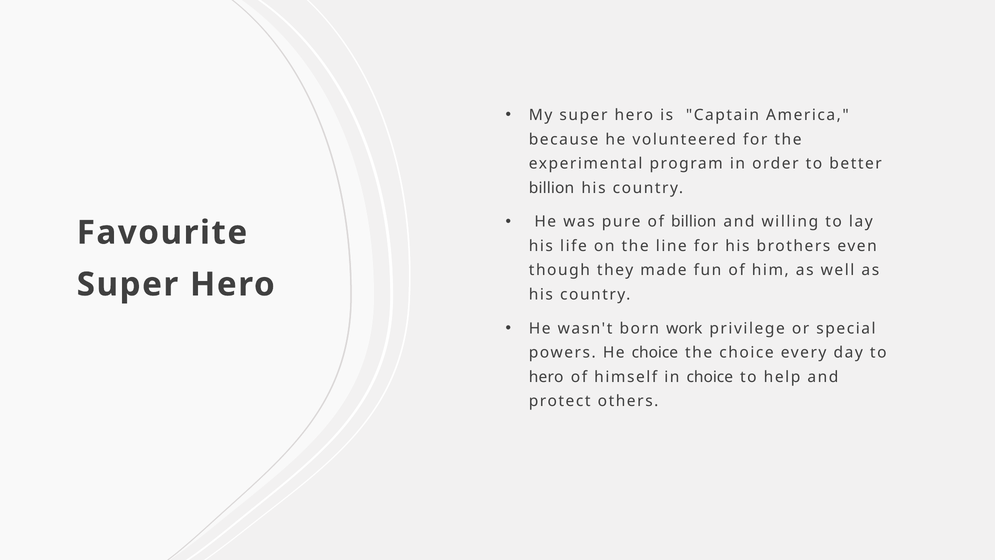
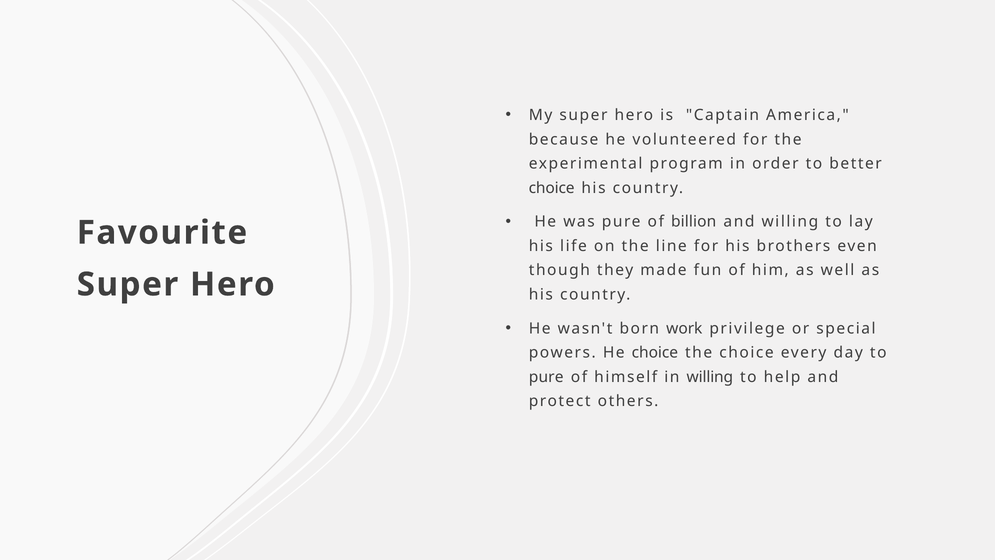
billion: billion -> choice (552, 188)
hero: hero -> pure (546, 377)
in choice: choice -> willing (710, 377)
